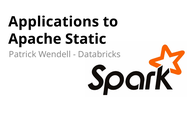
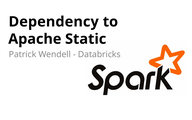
Applications: Applications -> Dependency (54, 22)
